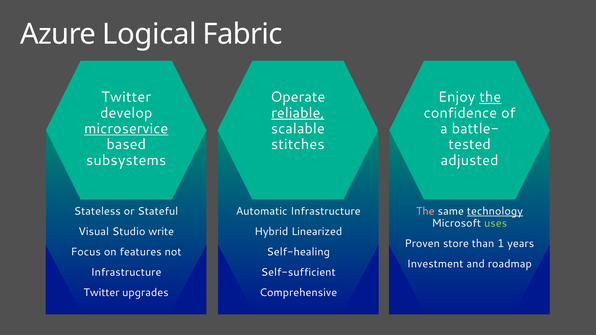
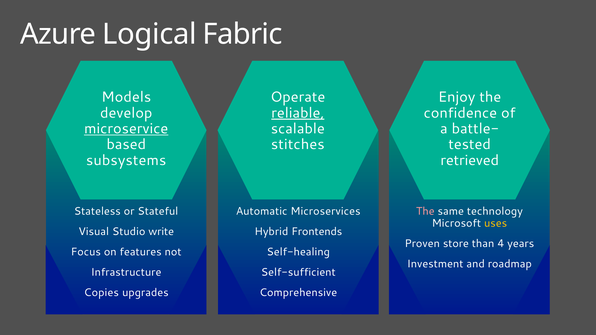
Twitter: Twitter -> Models (126, 97)
the underline: present -> none (490, 97)
adjusted: adjusted -> retrieved (470, 160)
Automatic Infrastructure: Infrastructure -> Microservices (325, 211)
technology underline: present -> none (495, 211)
uses colour: light green -> yellow (496, 223)
Linearized: Linearized -> Frontends (317, 232)
1: 1 -> 4 (501, 244)
Twitter: Twitter -> Copies (101, 293)
